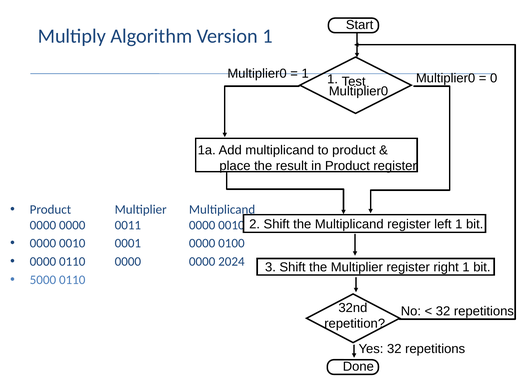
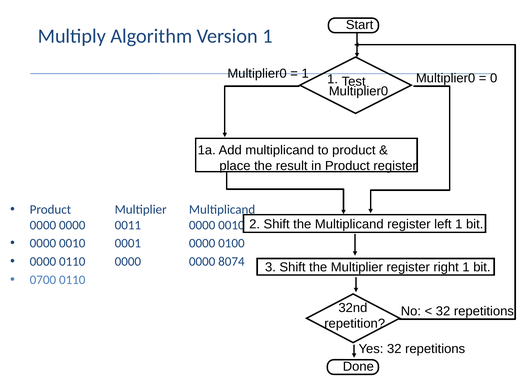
2024: 2024 -> 8074 (231, 262)
5000: 5000 -> 0700 (43, 280)
